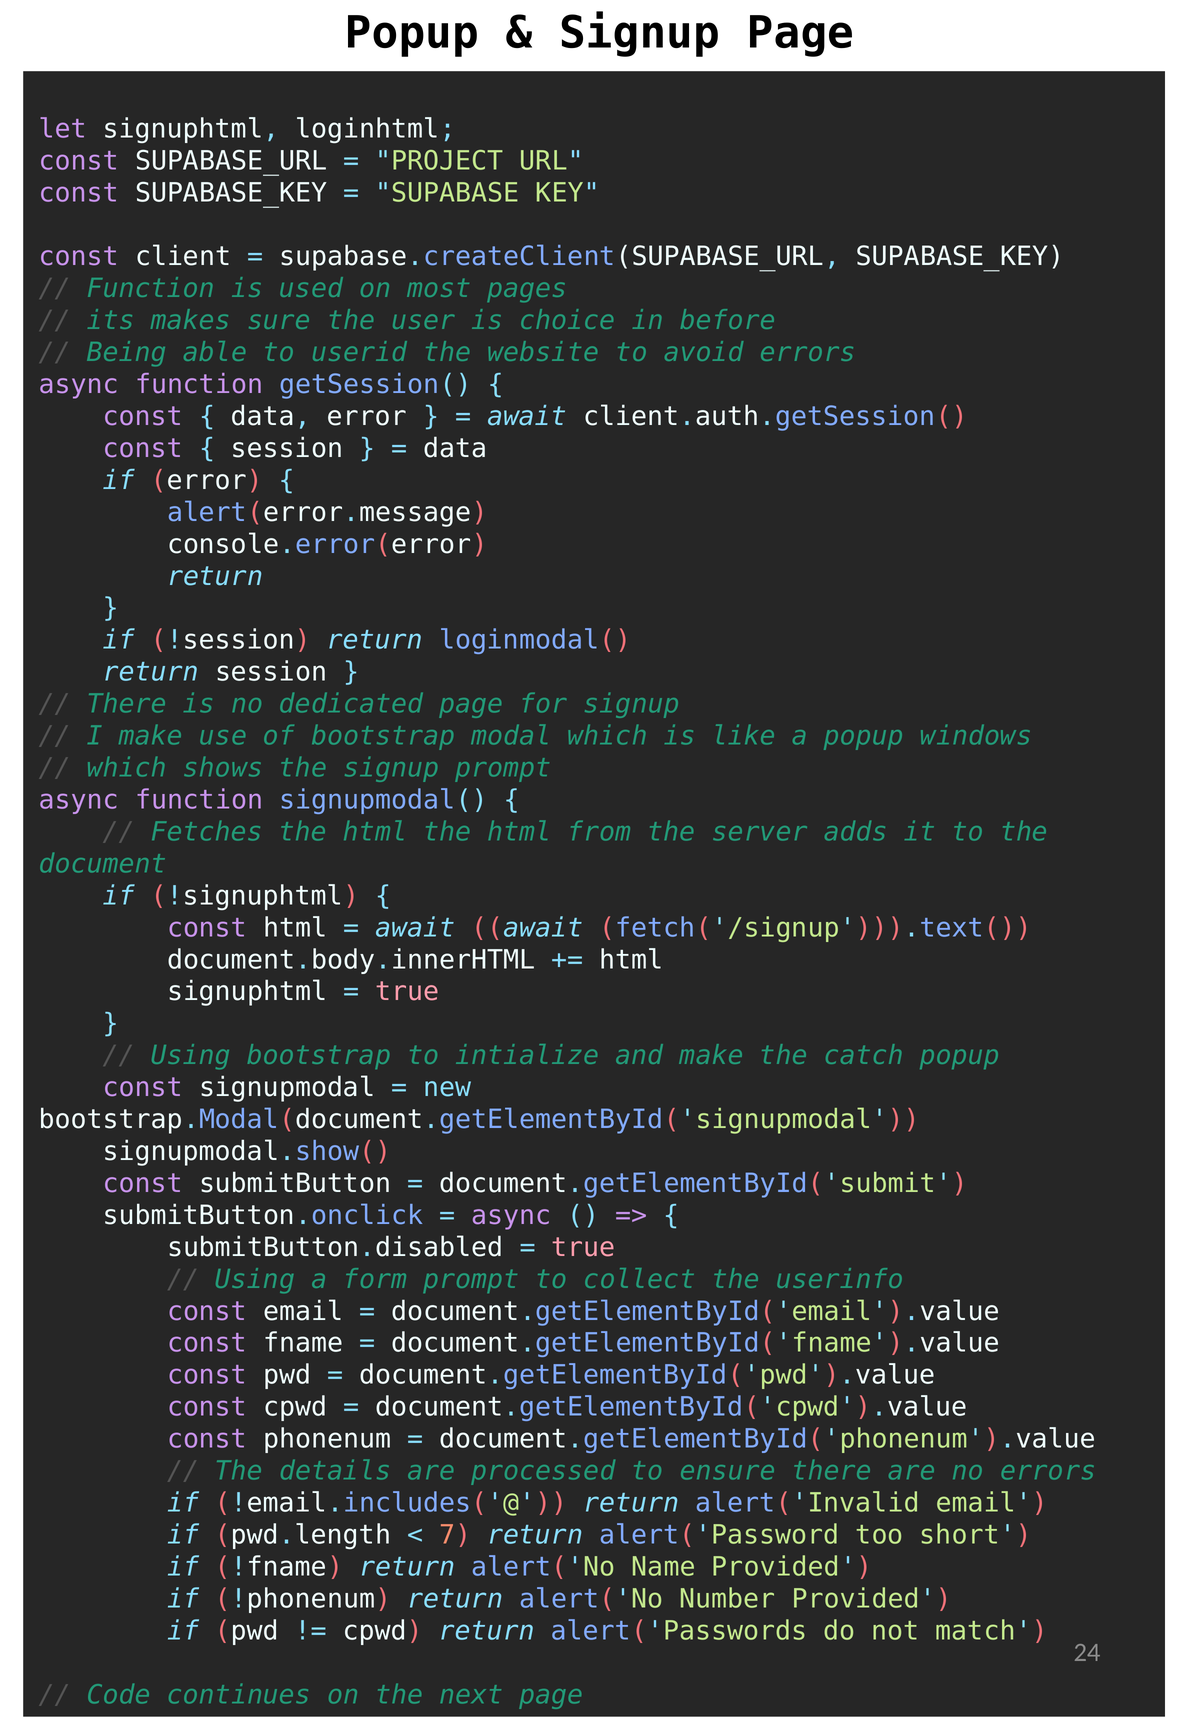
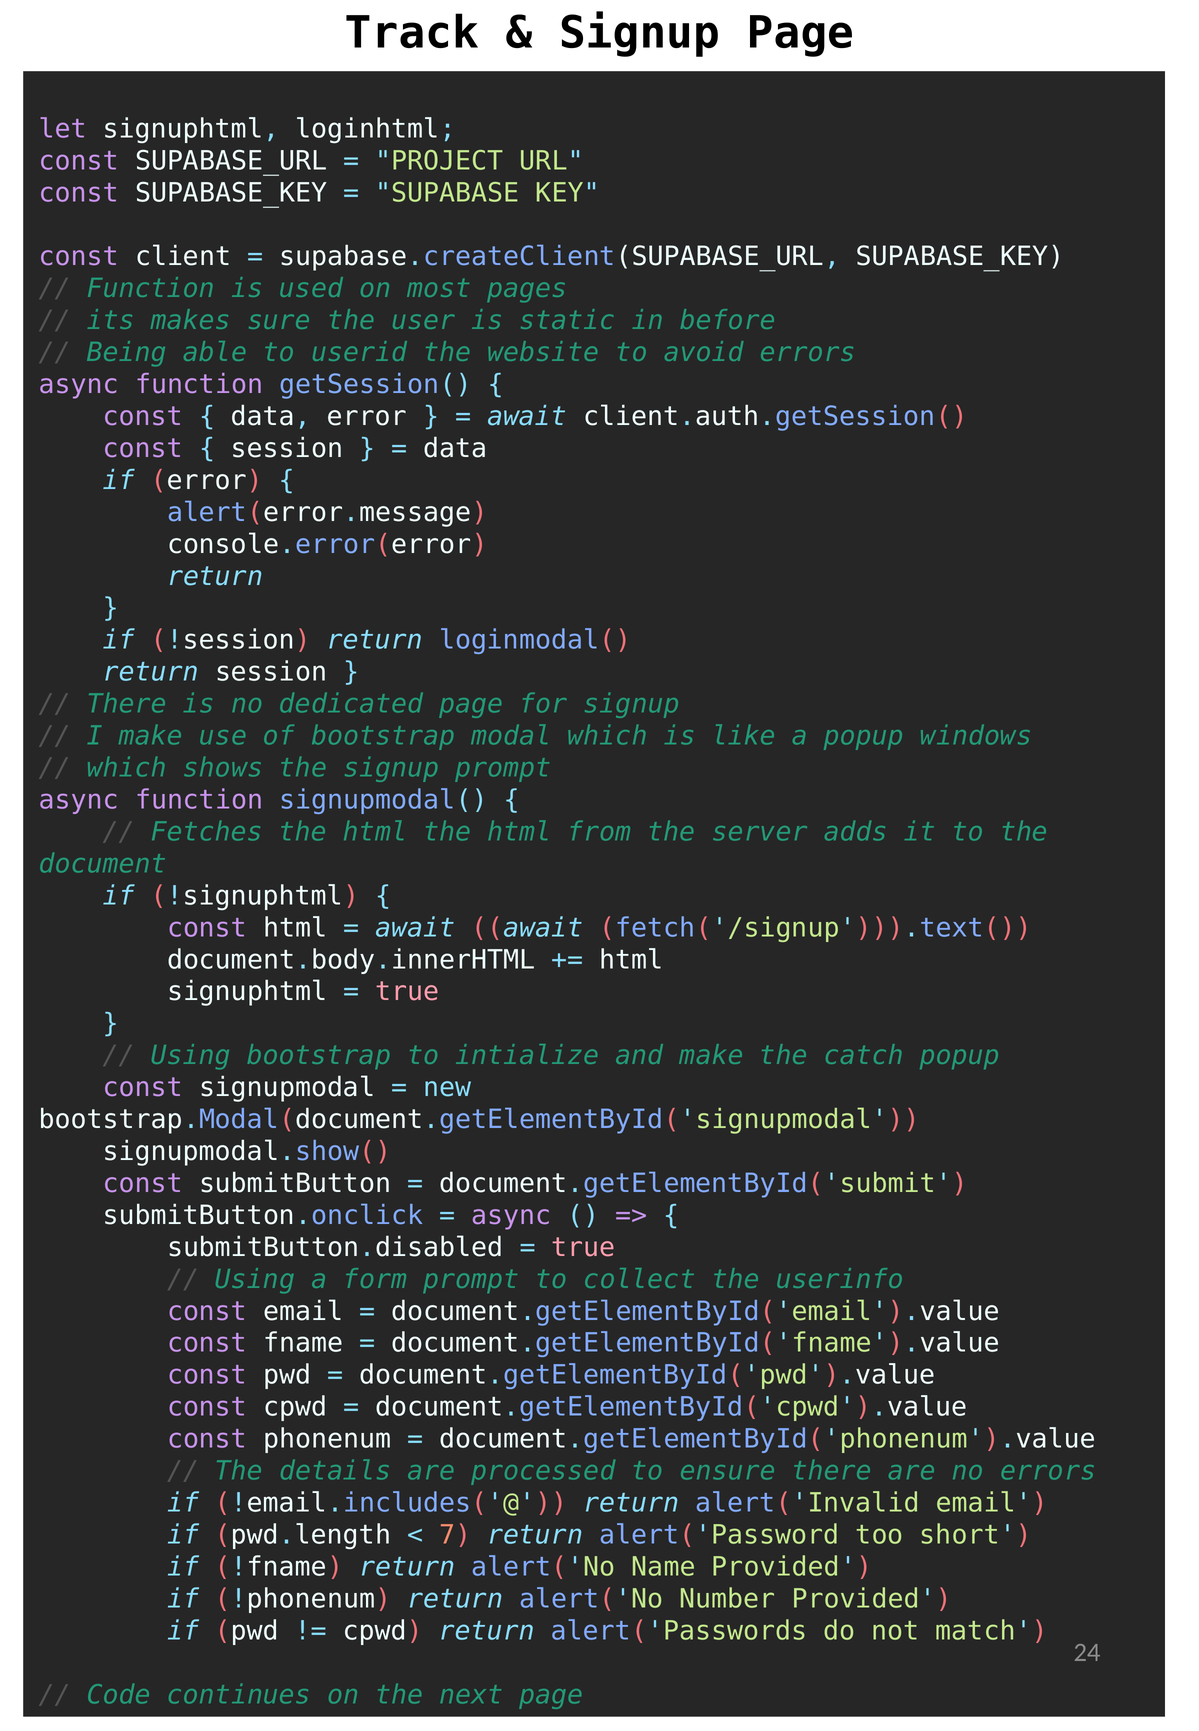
Popup: Popup -> Track (412, 33)
choice: choice -> static (567, 321)
